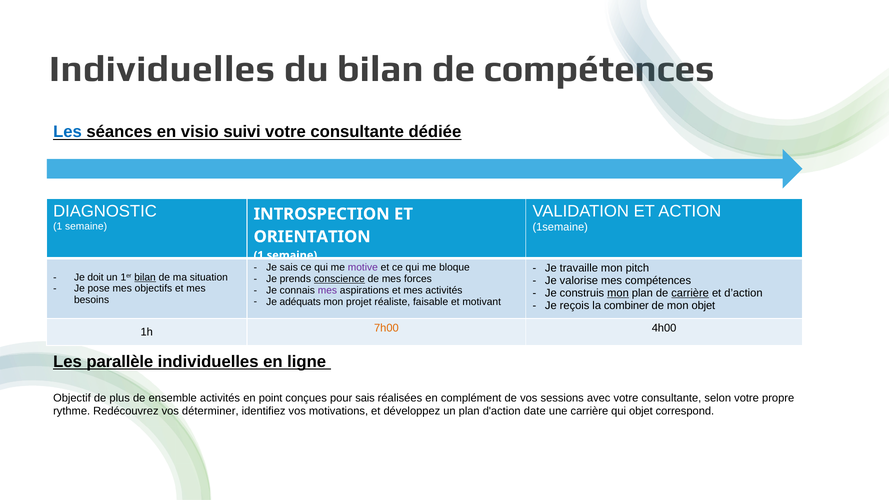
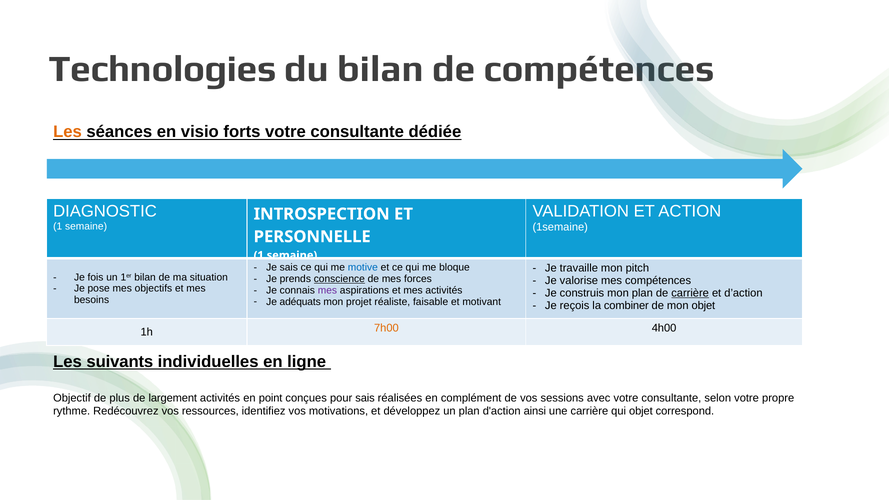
Individuelles: Individuelles -> Technologies (163, 69)
Les colour: blue -> orange (68, 132)
suivi: suivi -> forts (242, 132)
ORIENTATION: ORIENTATION -> PERSONNELLE (312, 237)
motive colour: purple -> blue (363, 268)
doit: doit -> fois (95, 277)
bilan underline: present -> none (145, 277)
mon underline: present -> none (618, 293)
parallèle: parallèle -> suivants (120, 362)
ensemble: ensemble -> largement (173, 398)
déterminer: déterminer -> ressources (210, 411)
date: date -> ainsi (535, 411)
